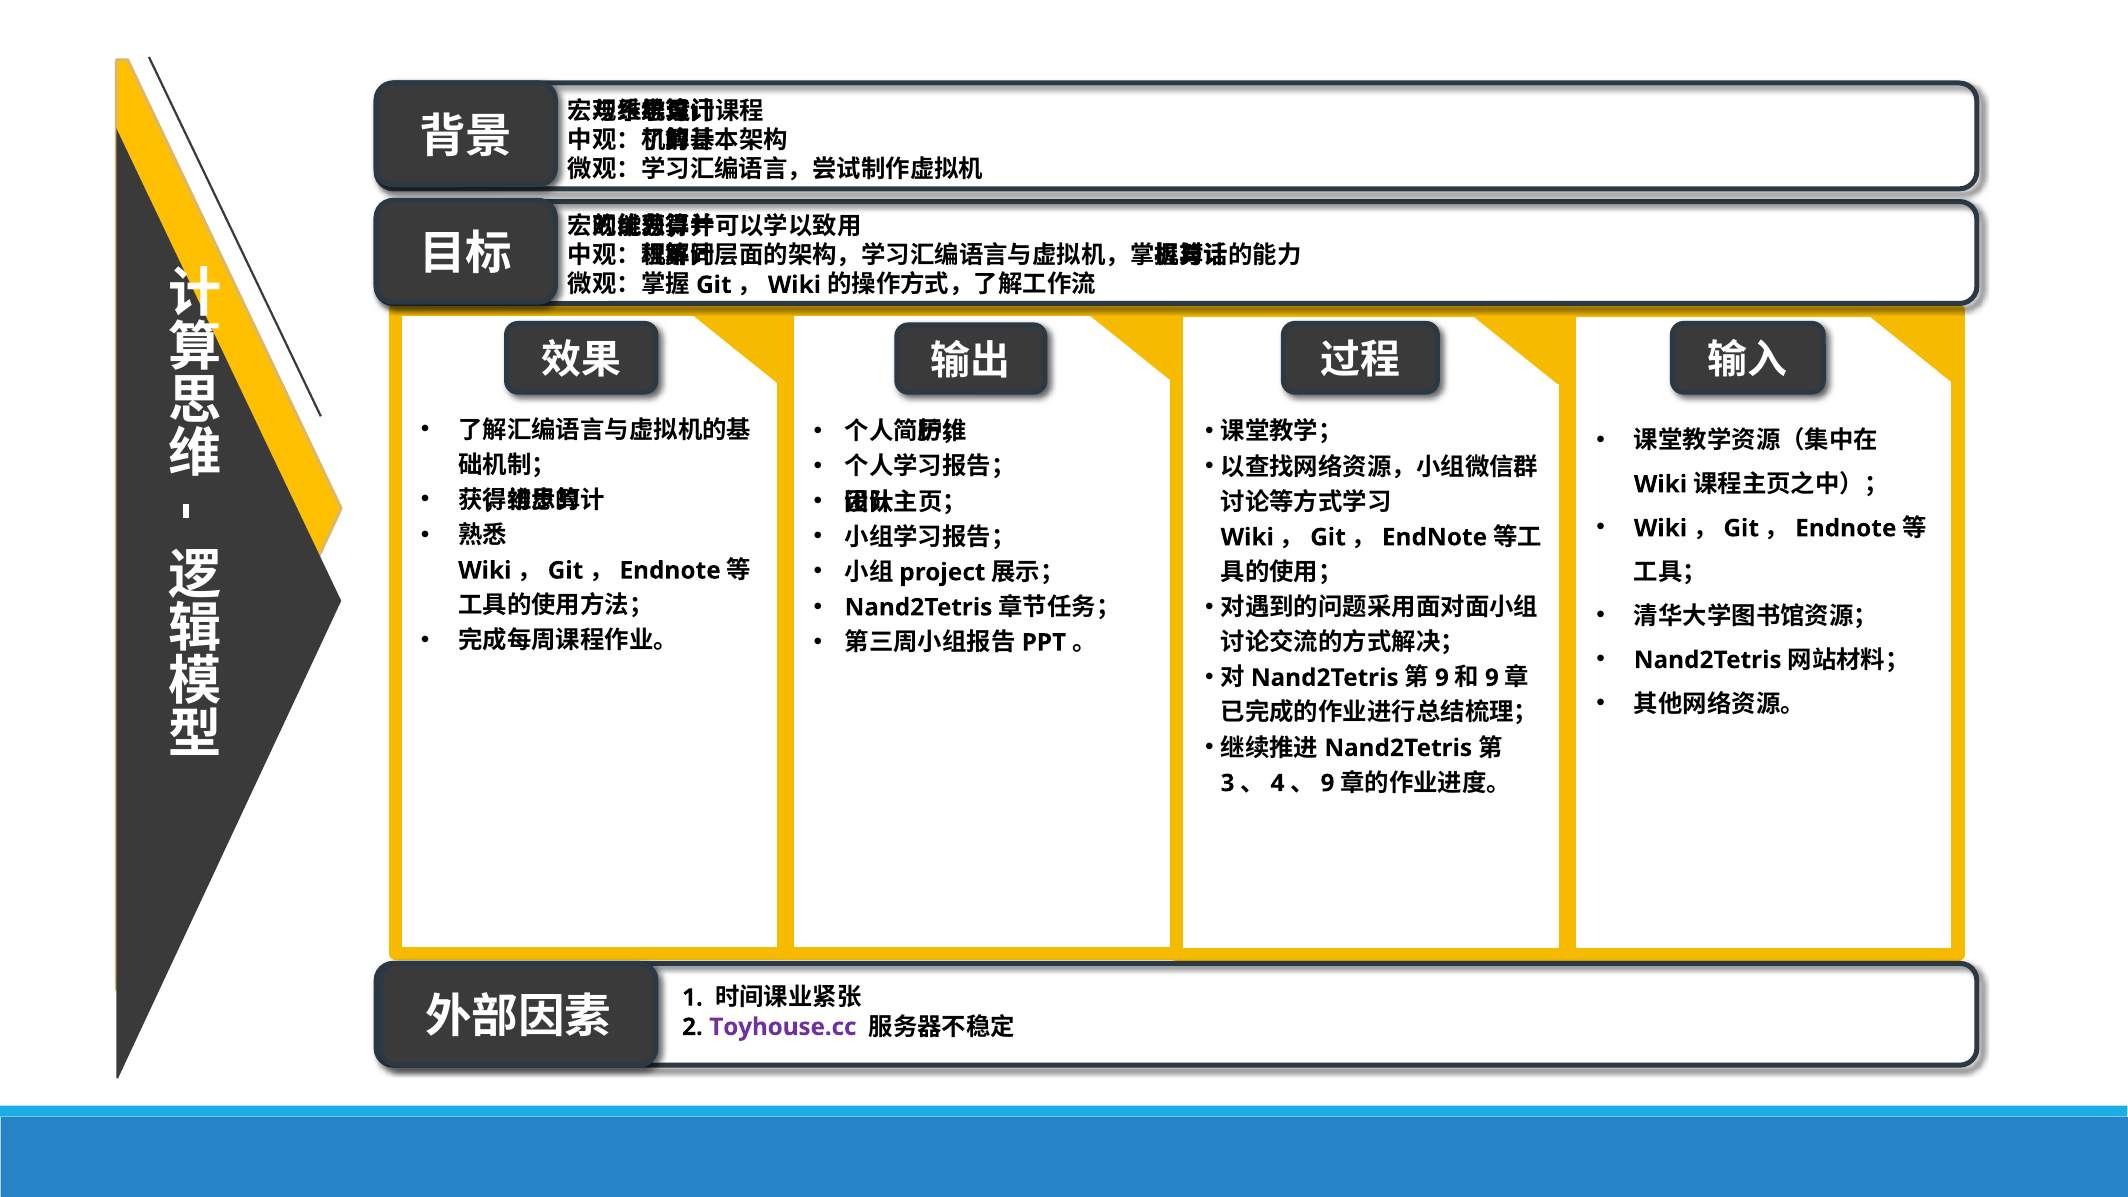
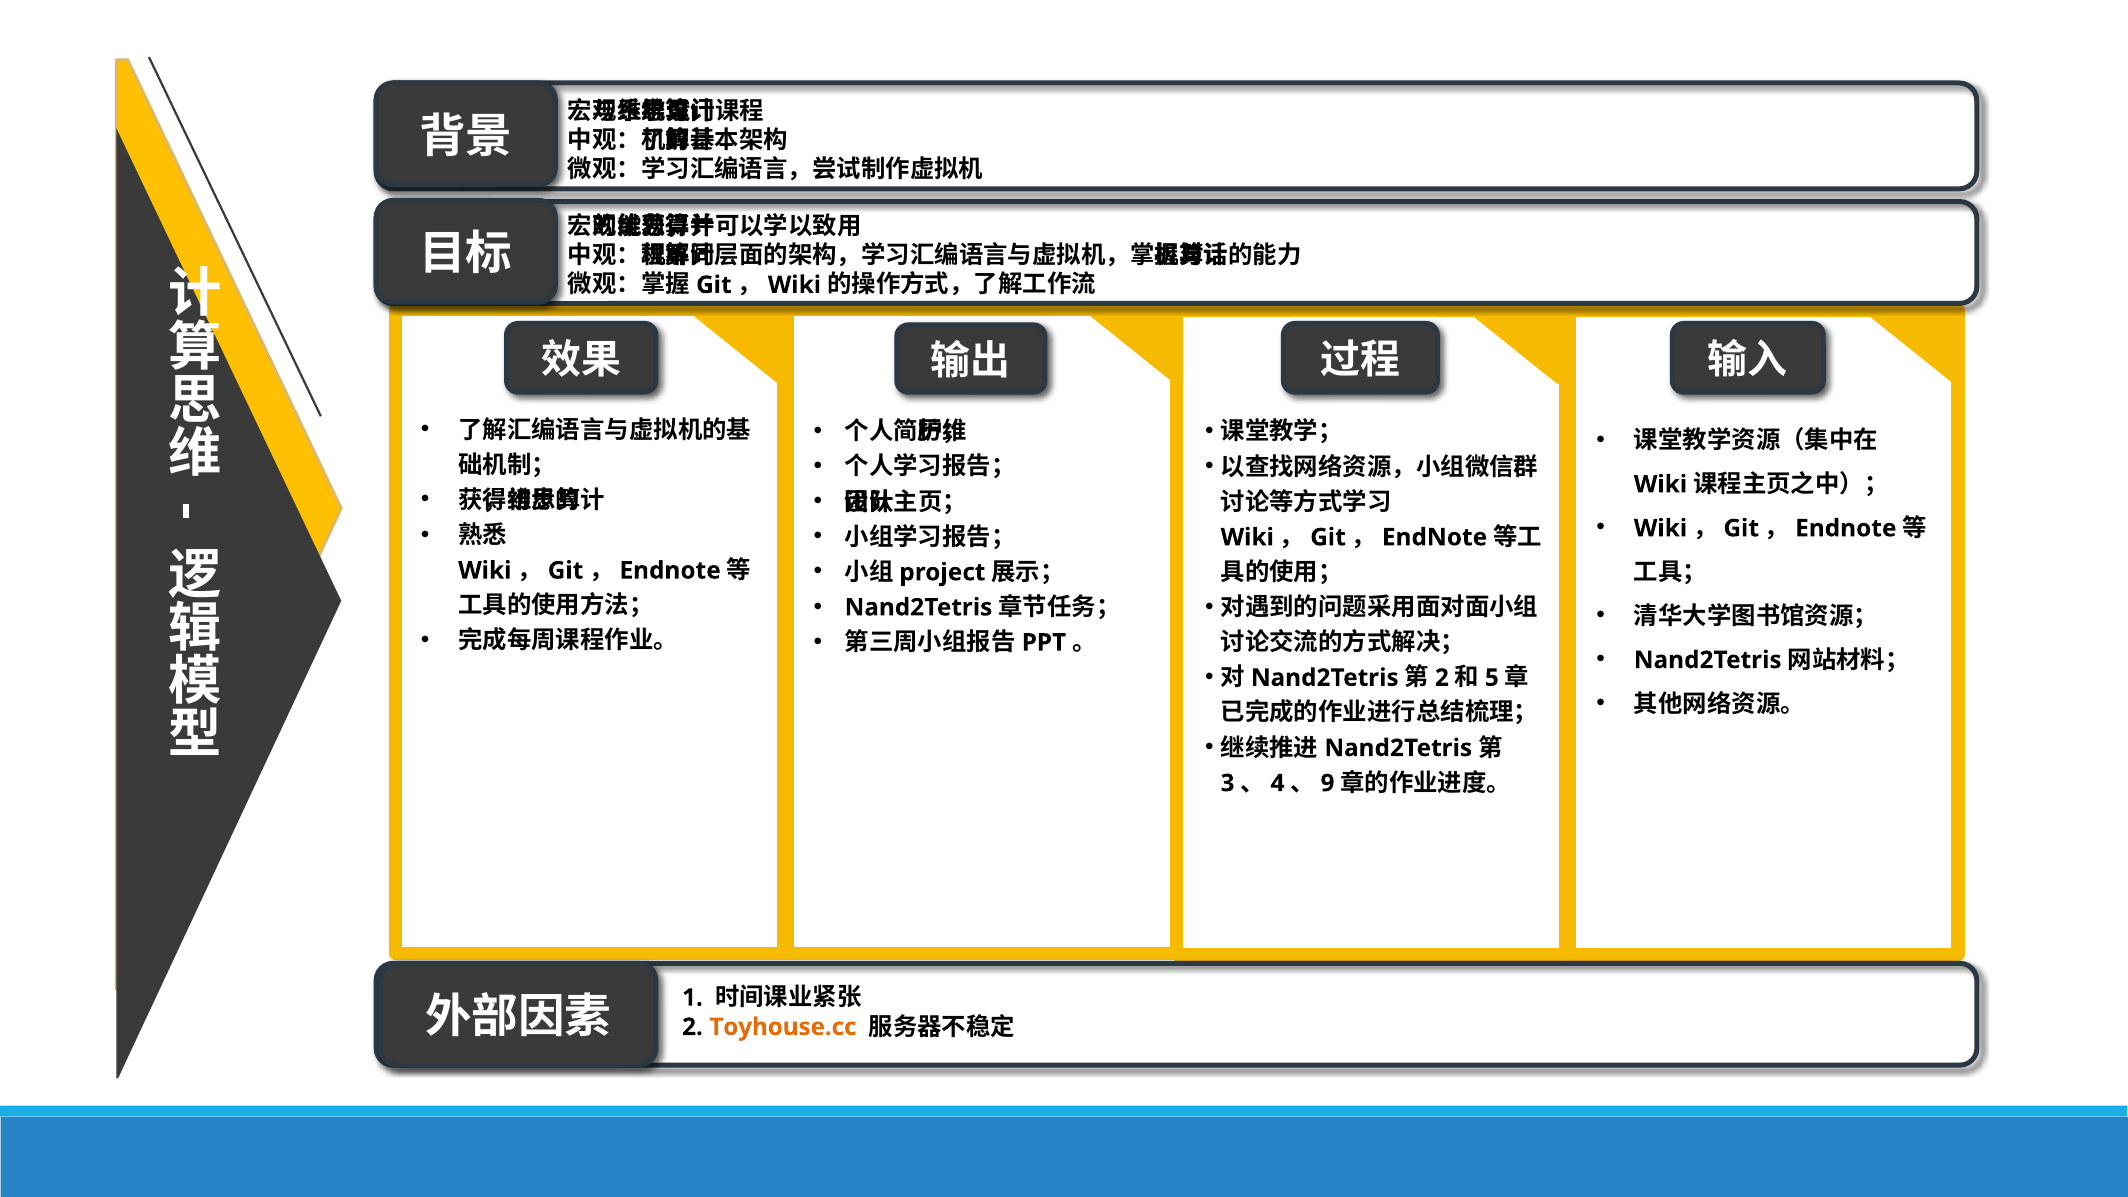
9: 9 -> 2 (1442, 678)
9: 9 -> 5 (1492, 678)
Toyhouse.cc colour: purple -> orange (783, 1027)
